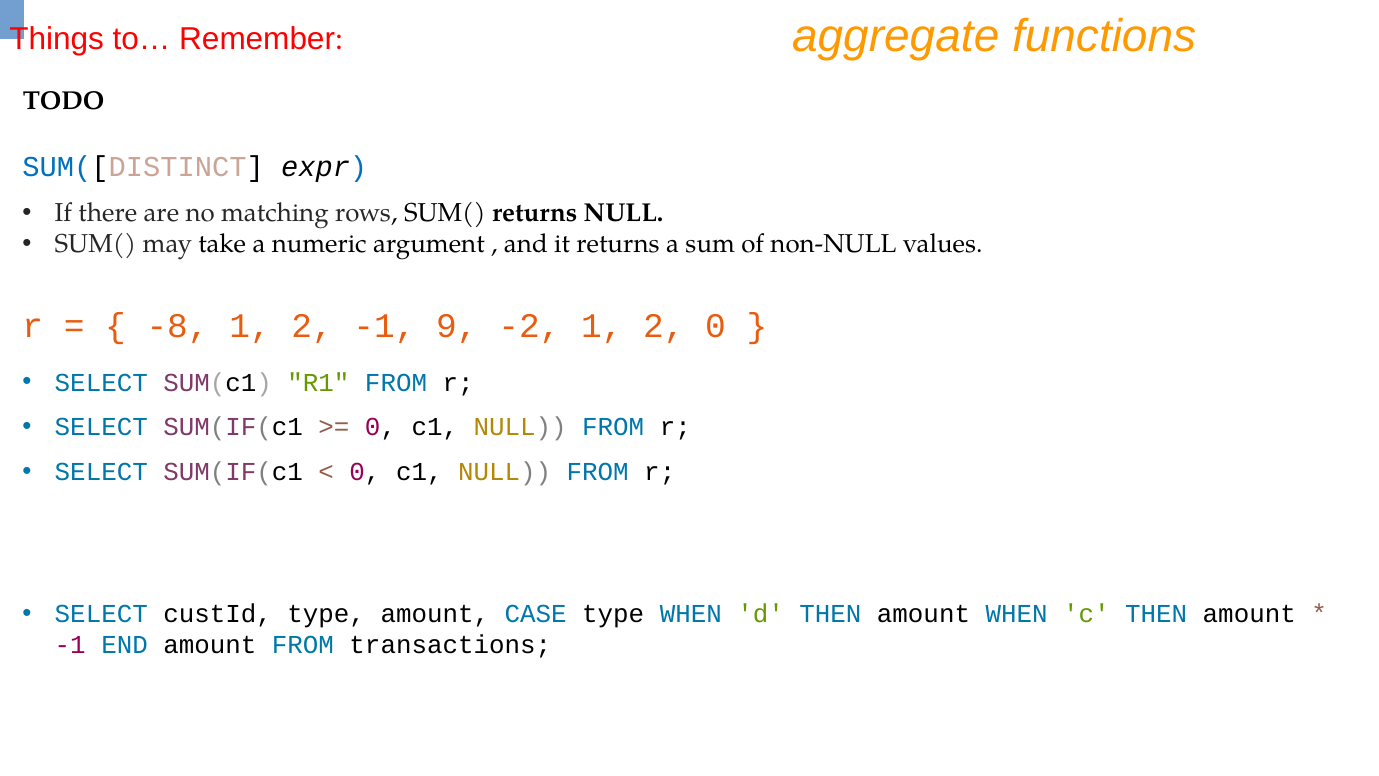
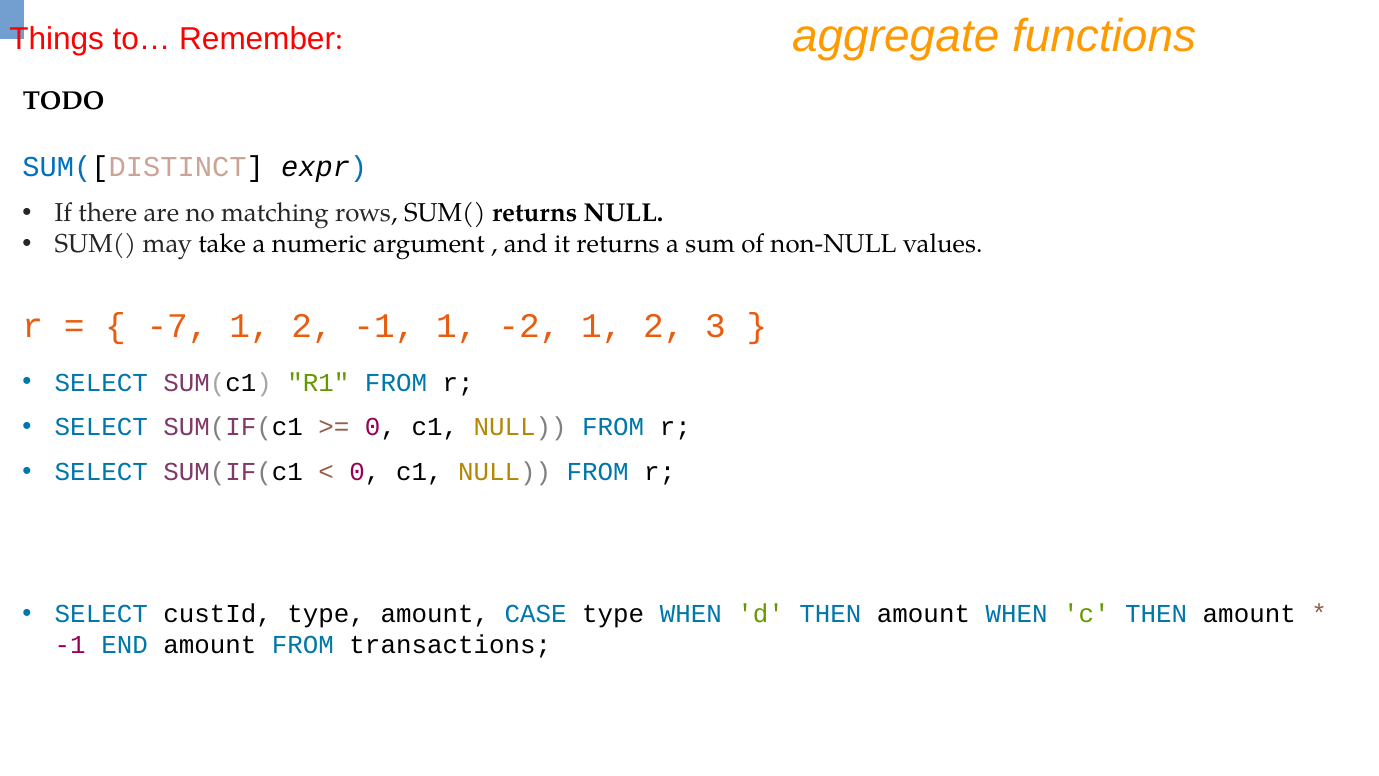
-8: -8 -> -7 (178, 326)
-1 9: 9 -> 1 (457, 326)
2 0: 0 -> 3 (716, 326)
